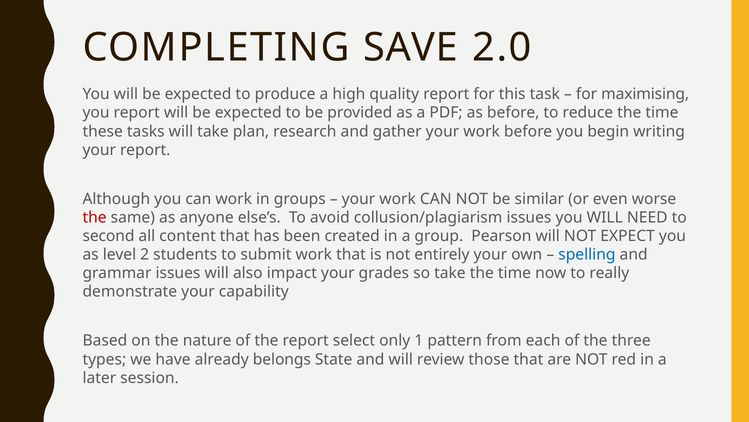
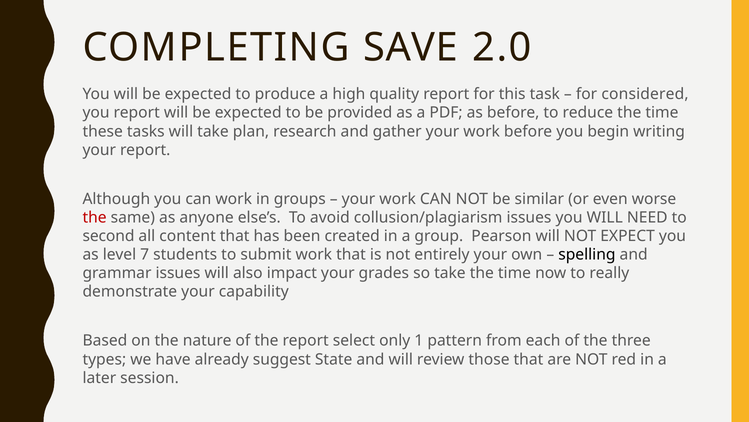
maximising: maximising -> considered (645, 94)
2: 2 -> 7 (145, 254)
spelling colour: blue -> black (587, 254)
belongs: belongs -> suggest (282, 359)
